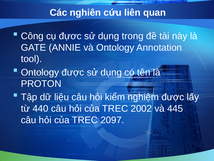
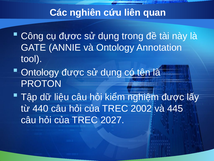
2097: 2097 -> 2027 (112, 120)
